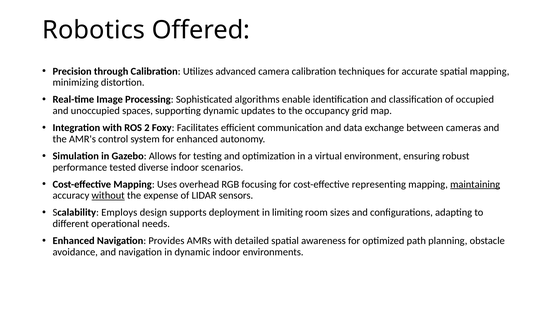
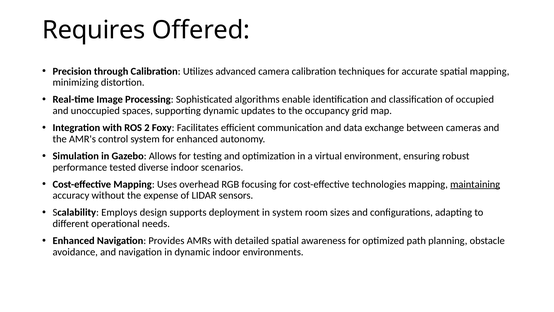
Robotics: Robotics -> Requires (94, 30)
representing: representing -> technologies (379, 184)
without underline: present -> none (108, 195)
in limiting: limiting -> system (287, 212)
